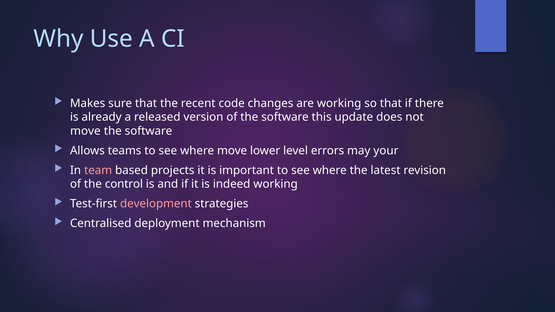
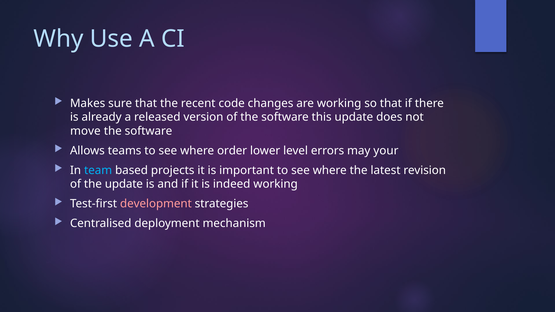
where move: move -> order (232, 151)
team colour: pink -> light blue (98, 170)
the control: control -> update (124, 184)
